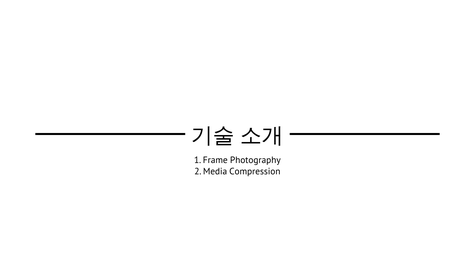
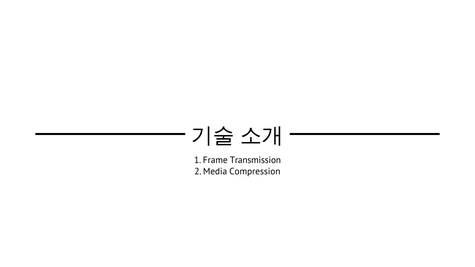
Photography: Photography -> Transmission (255, 160)
